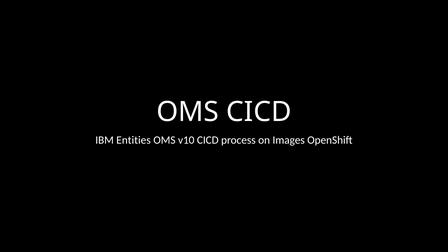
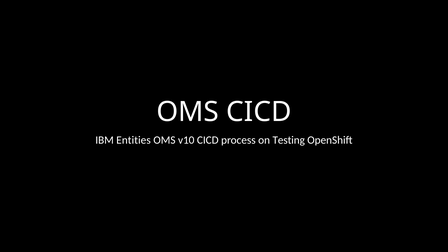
Images: Images -> Testing (289, 140)
